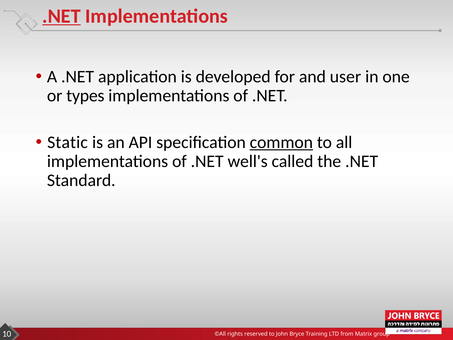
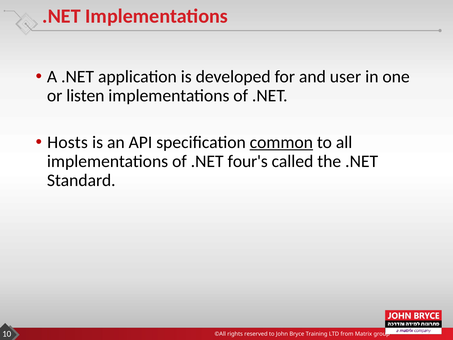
.NET underline: present -> none (61, 16)
types: types -> listen (85, 96)
Static: Static -> Hosts (68, 142)
well's: well's -> four's (248, 161)
